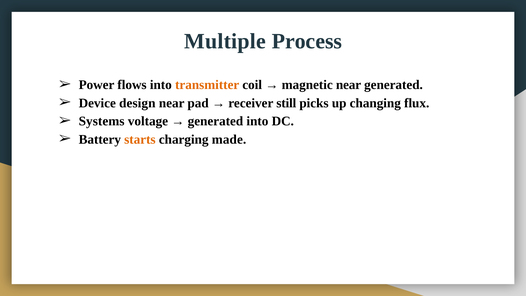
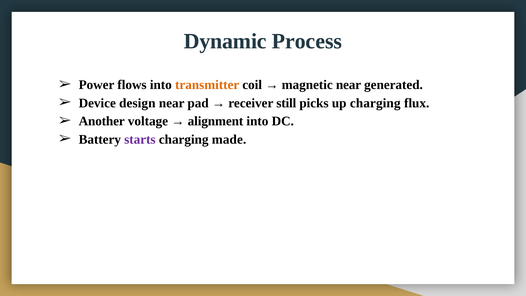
Multiple: Multiple -> Dynamic (225, 41)
up changing: changing -> charging (375, 103)
Systems: Systems -> Another (102, 121)
generated: generated -> alignment (216, 121)
starts colour: orange -> purple (140, 139)
